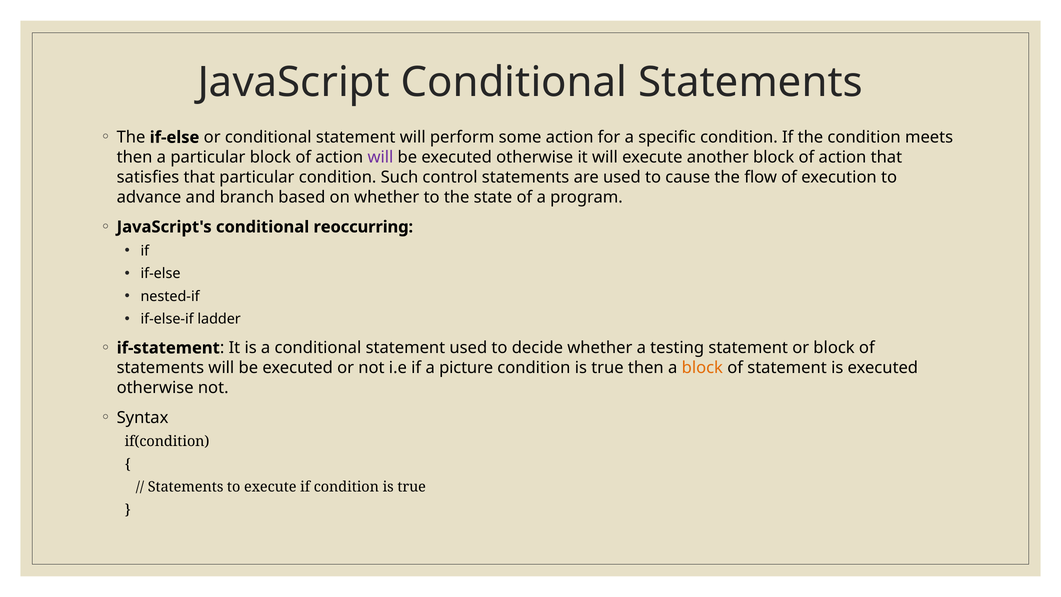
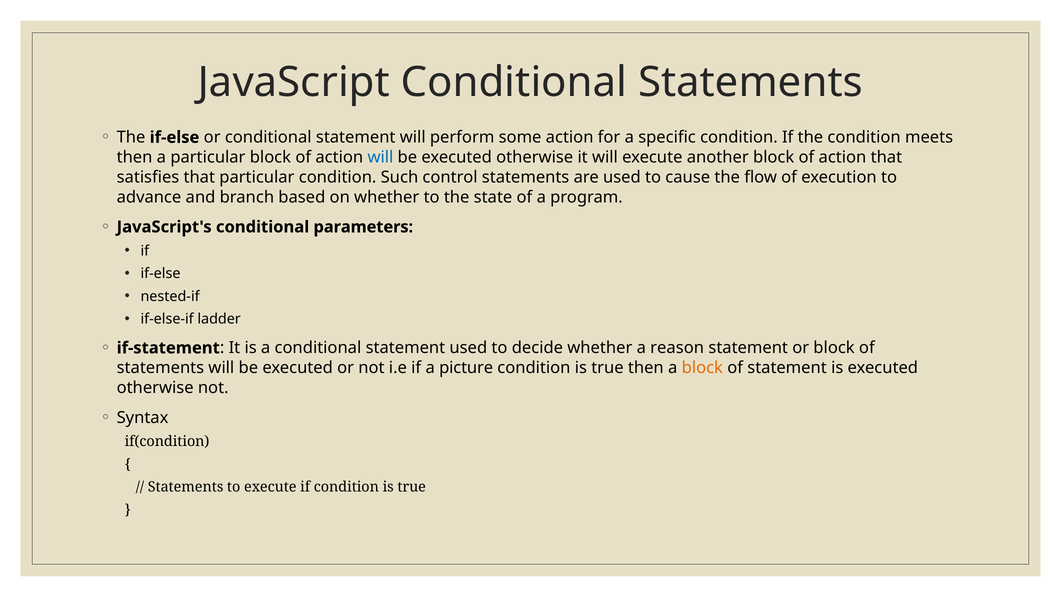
will colour: purple -> blue (380, 157)
reoccurring: reoccurring -> parameters (363, 227)
testing: testing -> reason (677, 348)
